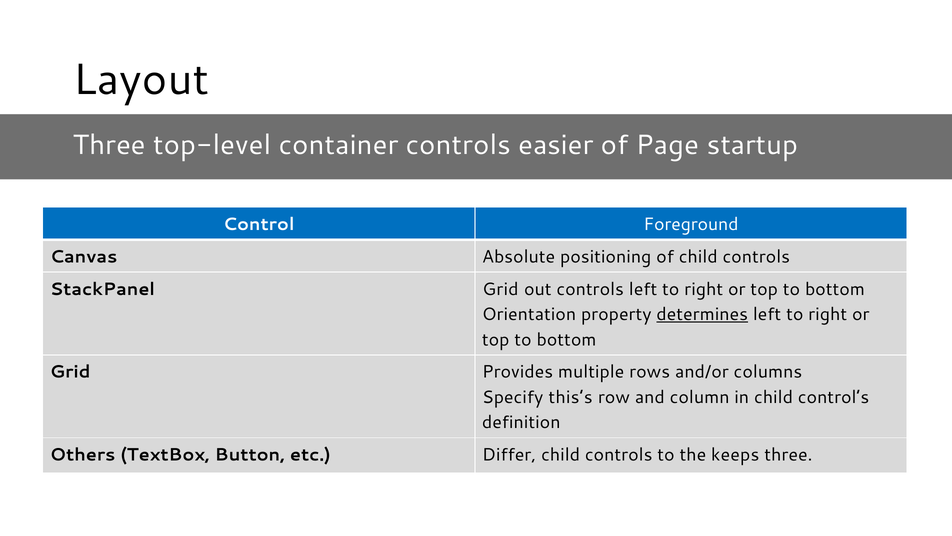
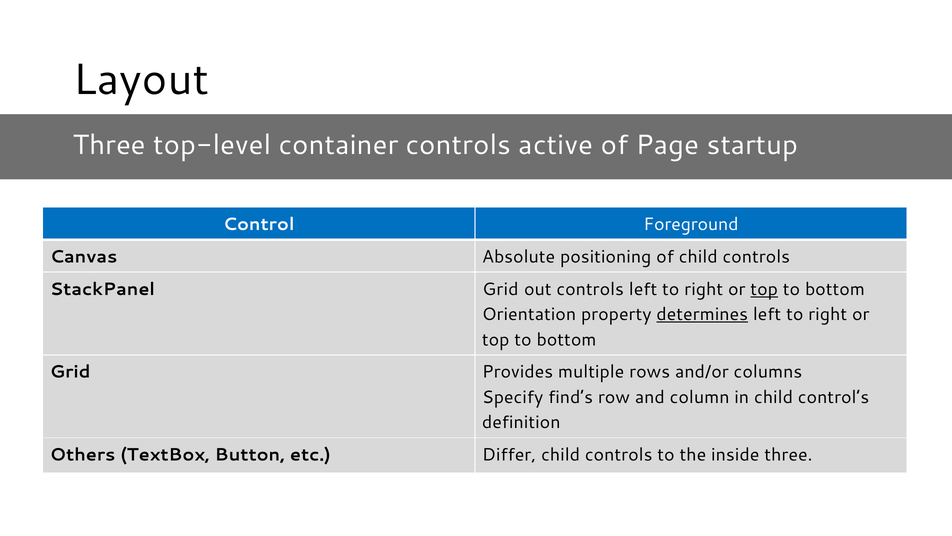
easier: easier -> active (556, 145)
top underline: none -> present (764, 289)
this’s: this’s -> find’s (571, 397)
keeps: keeps -> inside (735, 455)
